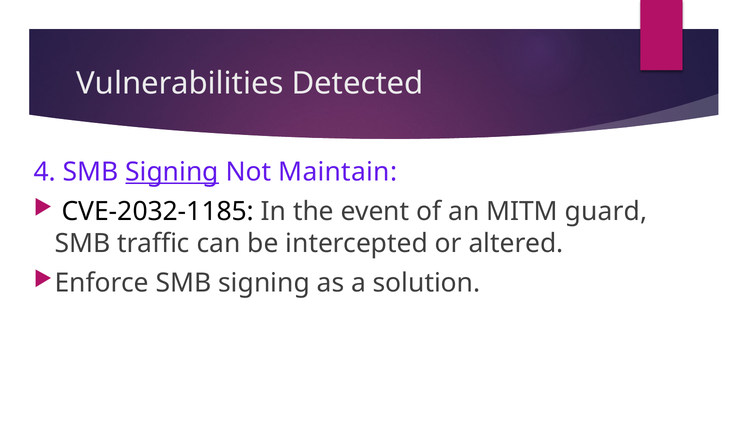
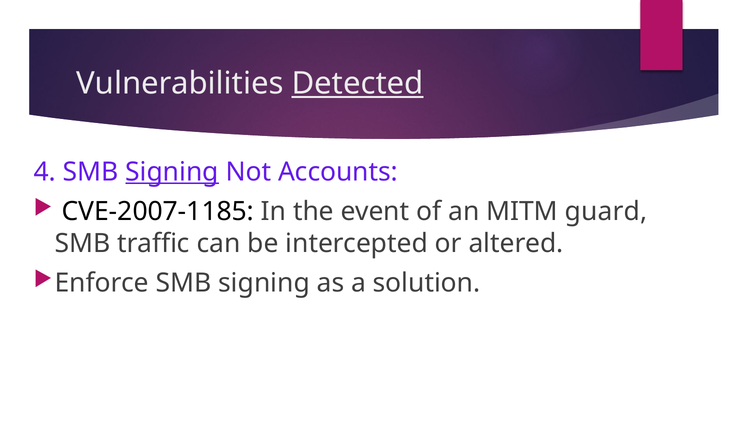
Detected underline: none -> present (358, 84)
Maintain: Maintain -> Accounts (338, 172)
CVE-2032-1185: CVE-2032-1185 -> CVE-2007-1185 (158, 212)
